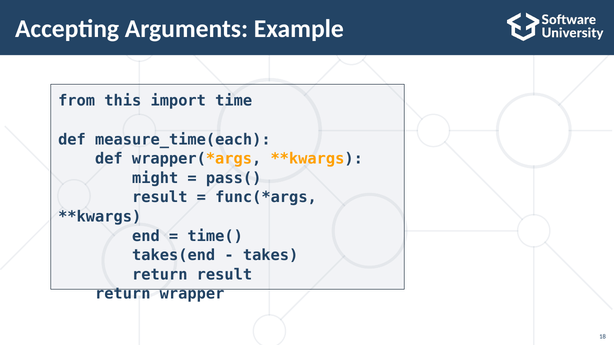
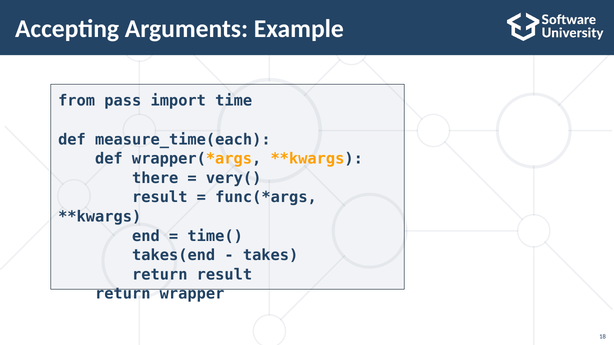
this: this -> pass (123, 101)
might: might -> there (155, 178)
pass(: pass( -> very( (234, 178)
